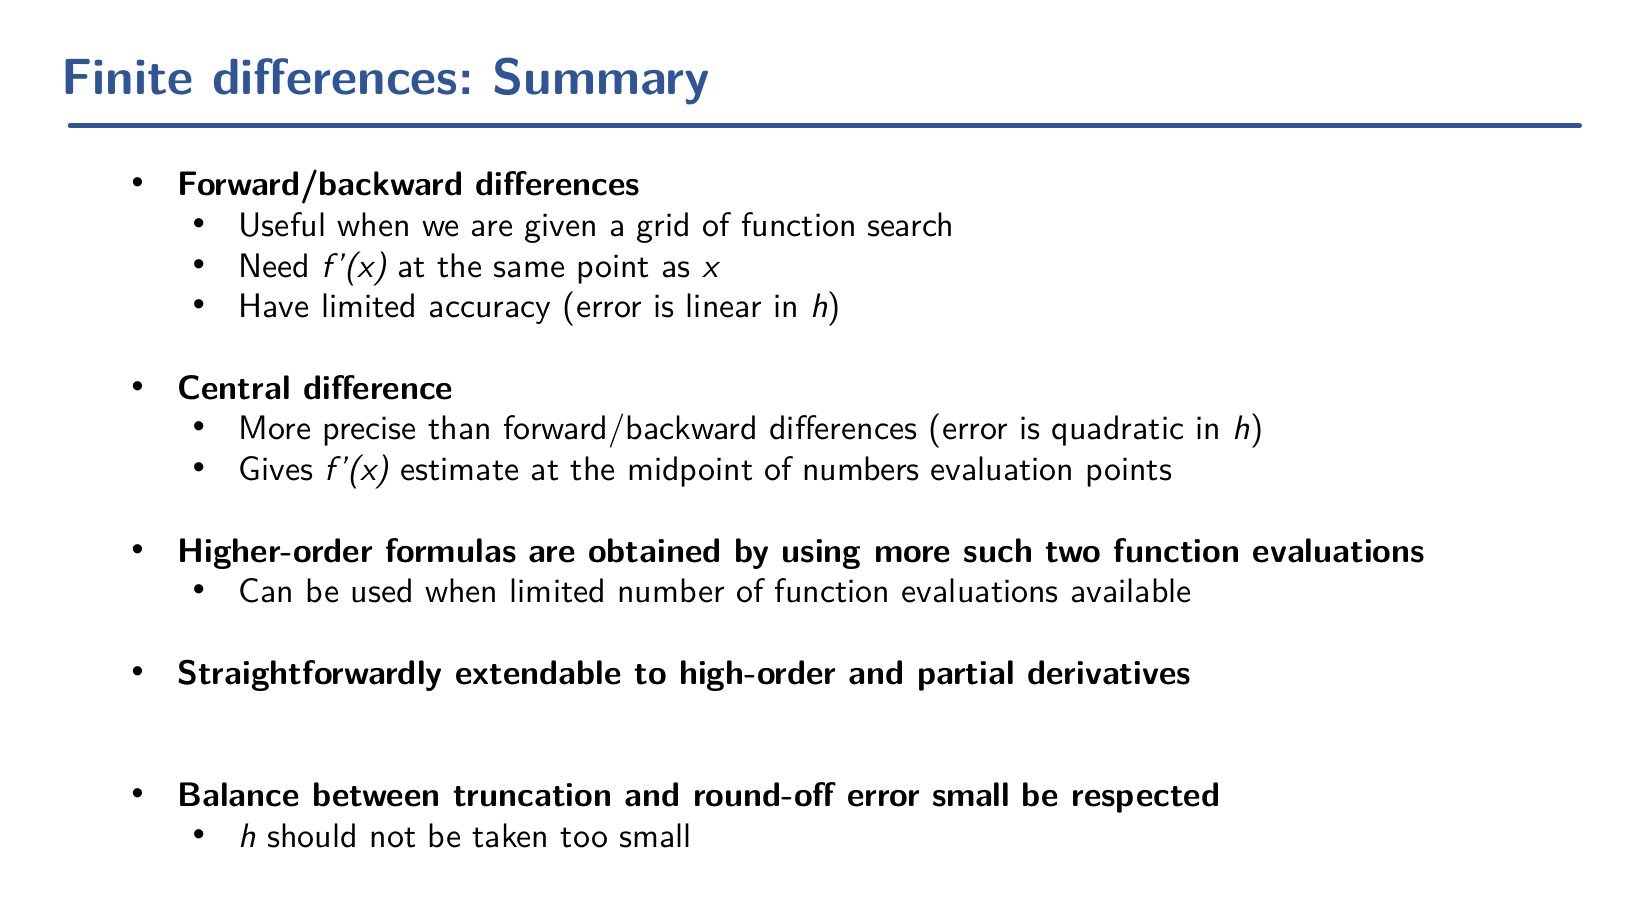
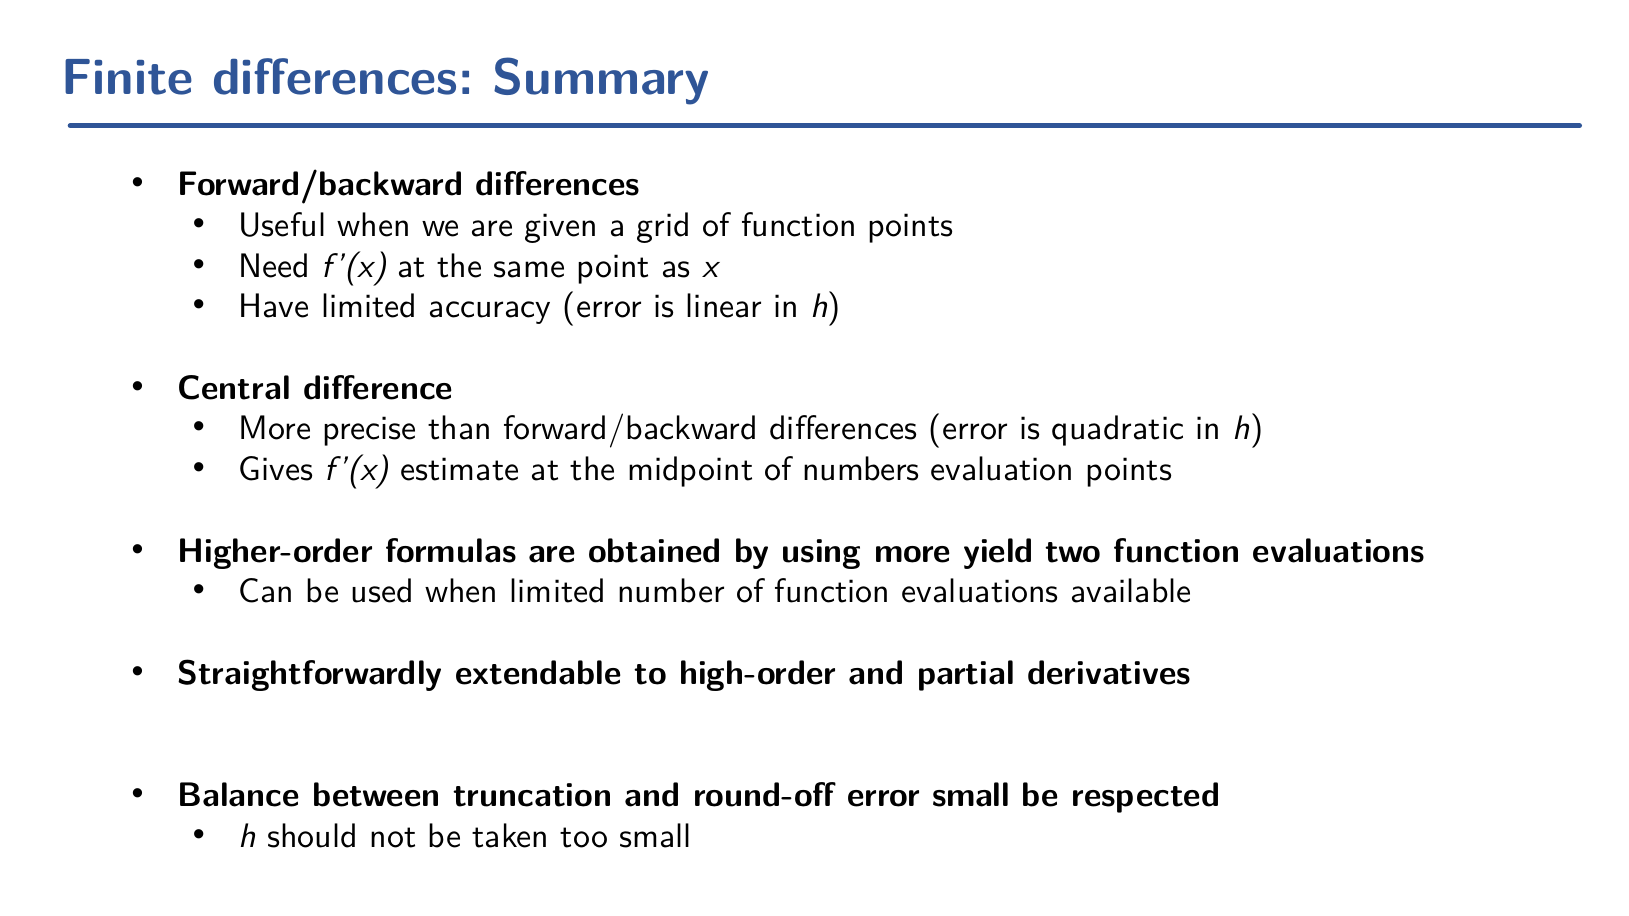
function search: search -> points (911, 225)
such: such -> yield (999, 551)
